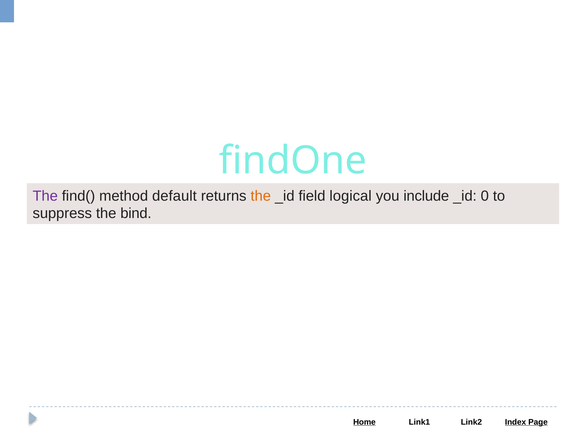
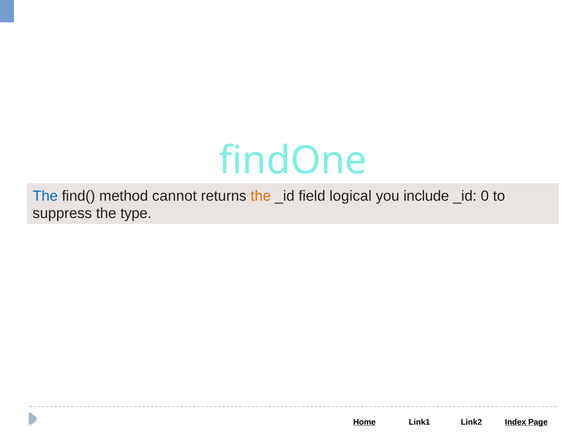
The colour: purple -> blue (45, 196)
default: default -> cannot (174, 196)
bind: bind -> type (136, 214)
